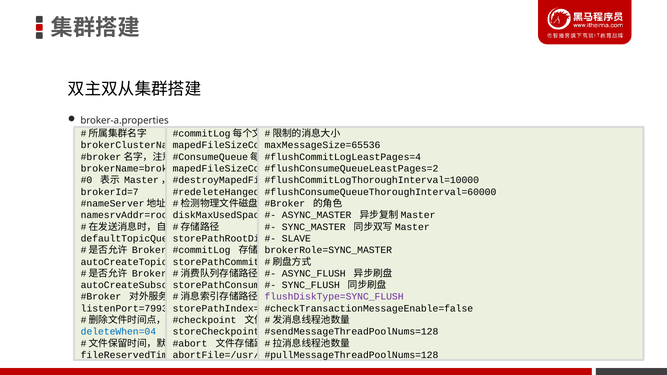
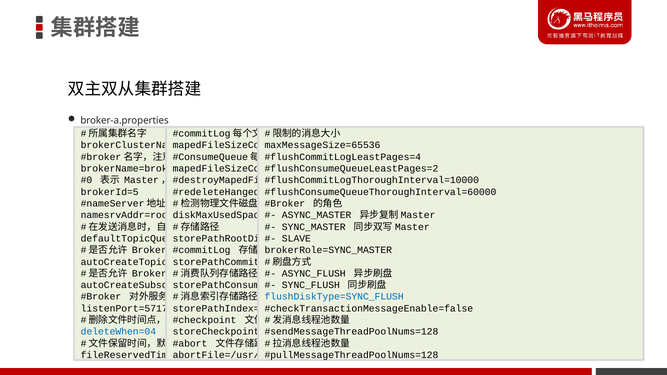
brokerId=7: brokerId=7 -> brokerId=5 (110, 192)
flushDiskType=SYNC_FLUSH colour: purple -> blue (334, 297)
listenPort=79937: listenPort=79937 -> listenPort=57173 (127, 309)
